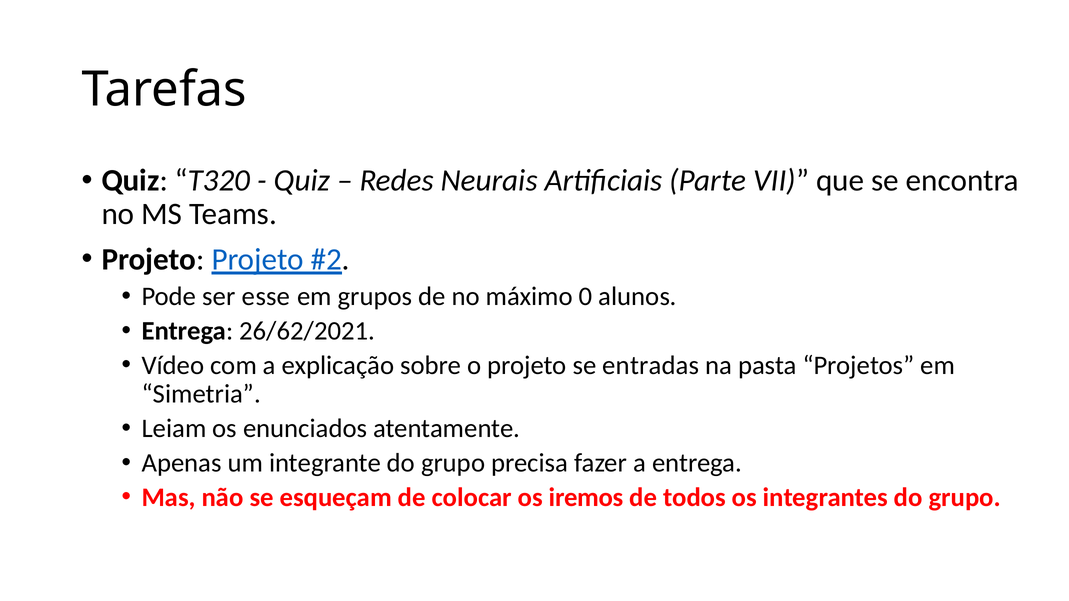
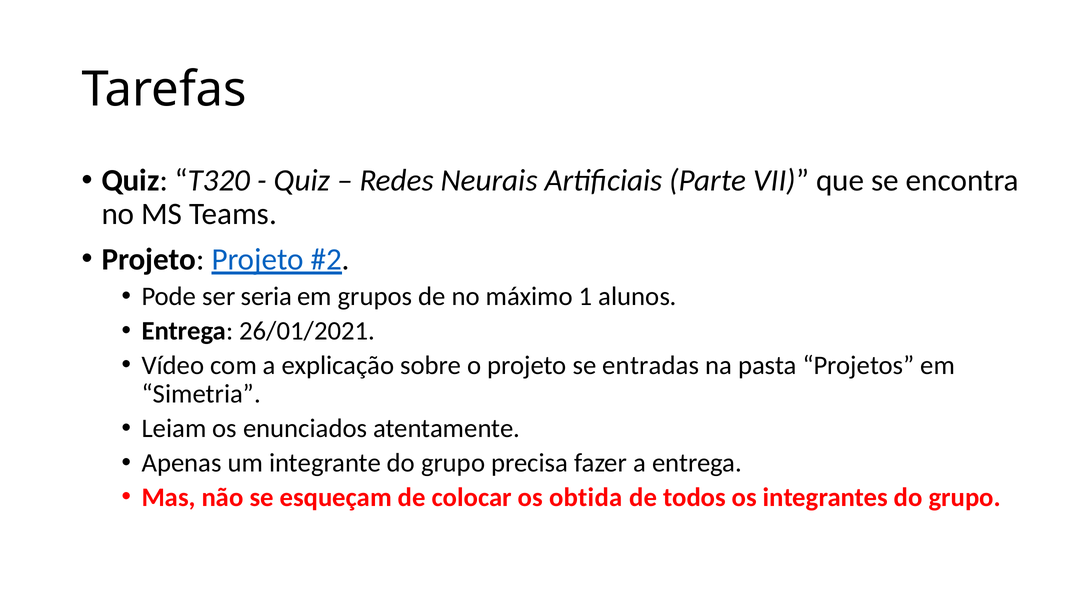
esse: esse -> seria (266, 297)
0: 0 -> 1 (586, 297)
26/62/2021: 26/62/2021 -> 26/01/2021 (307, 331)
iremos: iremos -> obtida (586, 497)
